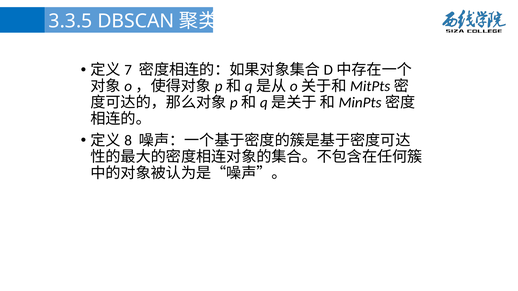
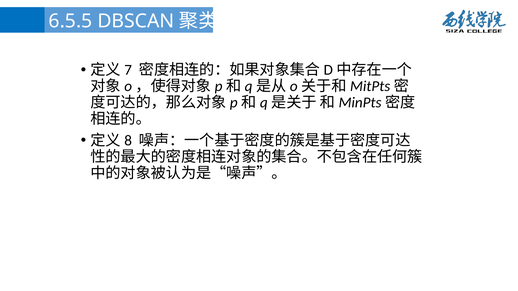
3.3.5: 3.3.5 -> 6.5.5 (71, 21)
